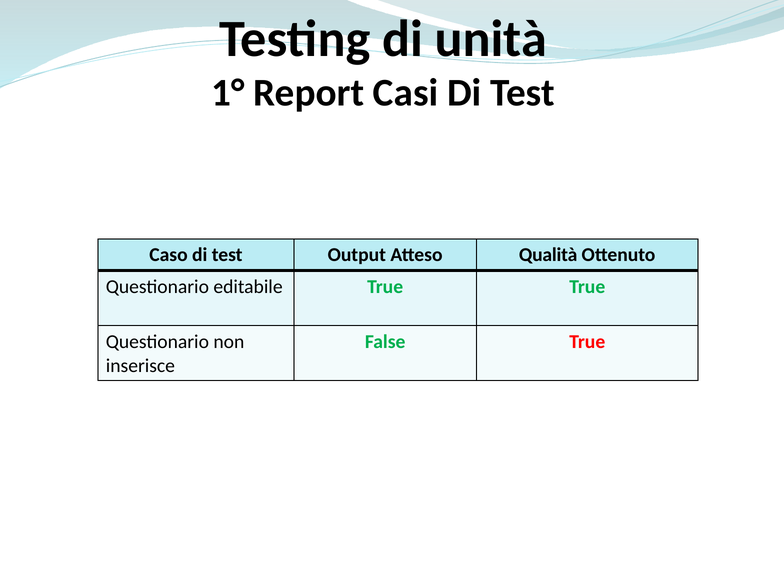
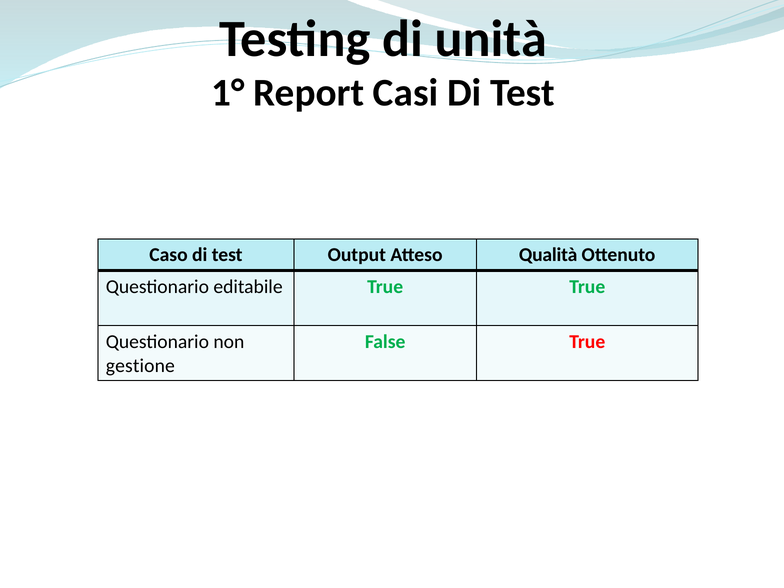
inserisce: inserisce -> gestione (140, 366)
